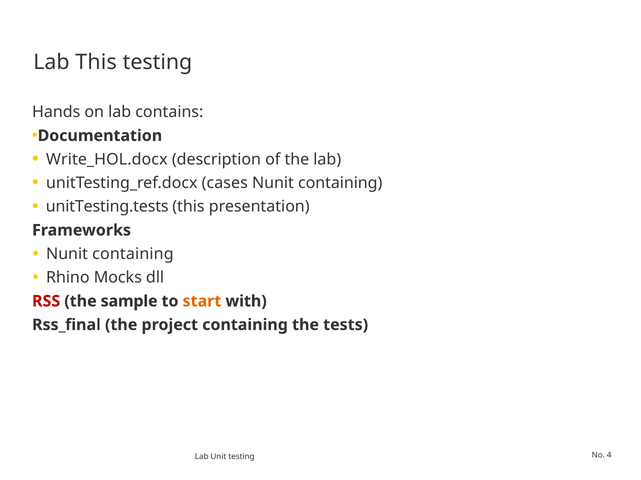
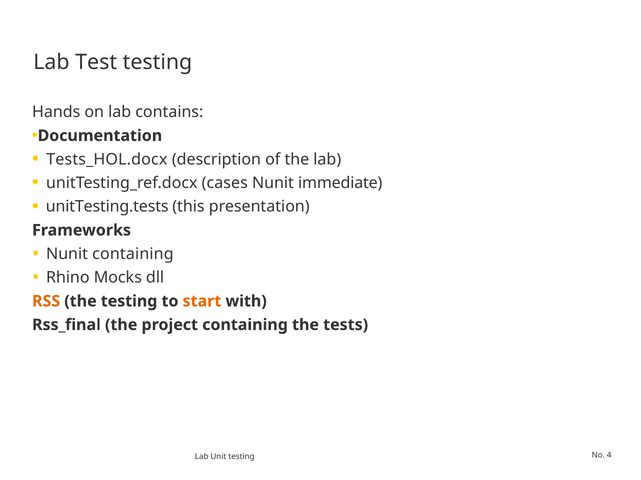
Lab This: This -> Test (96, 62)
Write_HOL.docx: Write_HOL.docx -> Tests_HOL.docx (107, 160)
containing: containing -> immediate (340, 183)
RSS colour: red -> orange (46, 302)
the sample: sample -> testing (129, 302)
